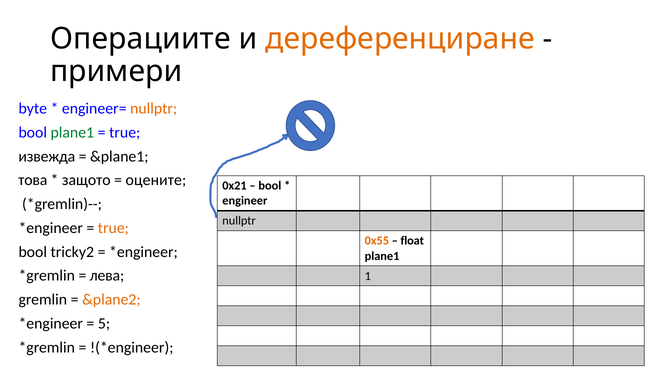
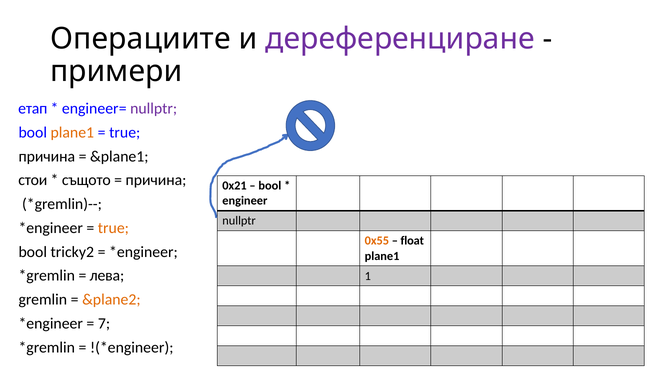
дереференциране colour: orange -> purple (400, 39)
byte: byte -> етап (33, 109)
nullptr colour: orange -> purple (154, 109)
plane1 colour: green -> orange (72, 133)
извежда: извежда -> причина (47, 156)
това: това -> стои (33, 180)
защото: защото -> същото (86, 180)
оцените: оцените -> причина (156, 180)
5: 5 -> 7 (104, 324)
